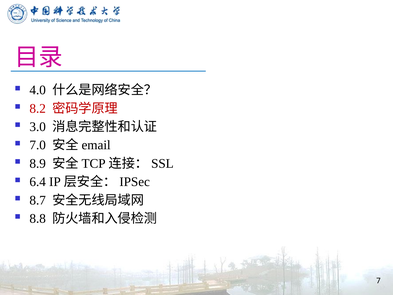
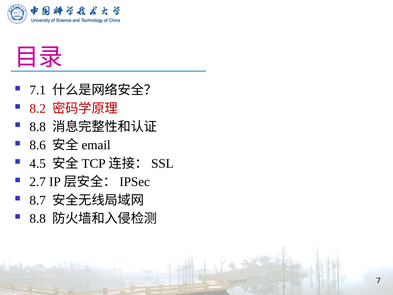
4.0: 4.0 -> 7.1 (38, 90)
3.0: 3.0 -> 8.8 (38, 127)
7.0: 7.0 -> 8.6 (38, 145)
8.9: 8.9 -> 4.5 (38, 163)
6.4: 6.4 -> 2.7 (38, 182)
